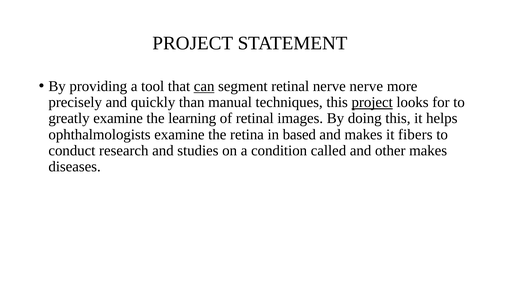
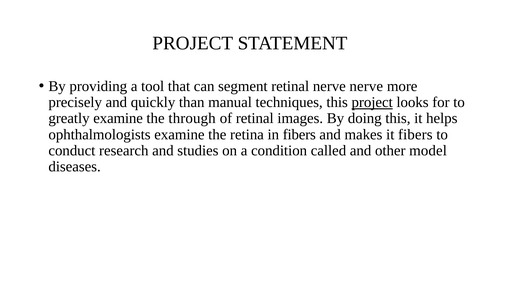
can underline: present -> none (204, 86)
learning: learning -> through (192, 118)
in based: based -> fibers (299, 134)
other makes: makes -> model (428, 150)
